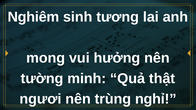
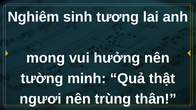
nghỉ: nghỉ -> thân (156, 99)
